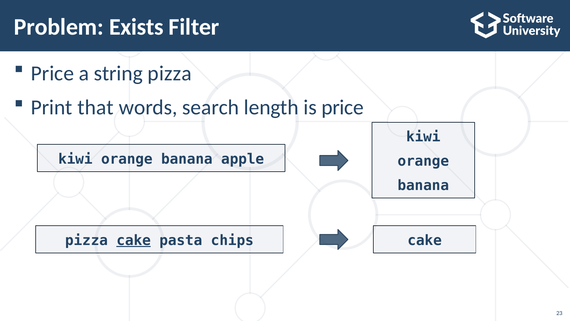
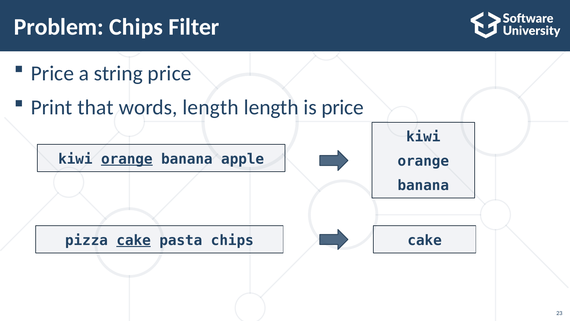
Problem Exists: Exists -> Chips (136, 27)
string pizza: pizza -> price (170, 73)
words search: search -> length (211, 107)
orange underline: none -> present (127, 159)
